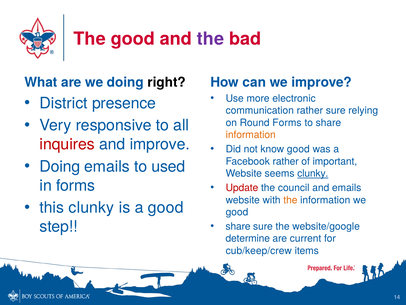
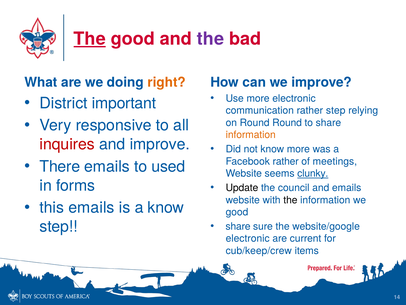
The underline: none -> present (90, 39)
right colour: black -> orange (167, 82)
presence: presence -> important (124, 103)
rather sure: sure -> step (336, 110)
Round Forms: Forms -> Round (287, 123)
know good: good -> more (298, 149)
important: important -> meetings (335, 161)
Doing: Doing -> There (60, 166)
Update colour: red -> black (242, 187)
the colour: orange -> black (290, 200)
this clunky: clunky -> emails (91, 207)
a good: good -> know (166, 207)
determine: determine -> electronic (248, 238)
